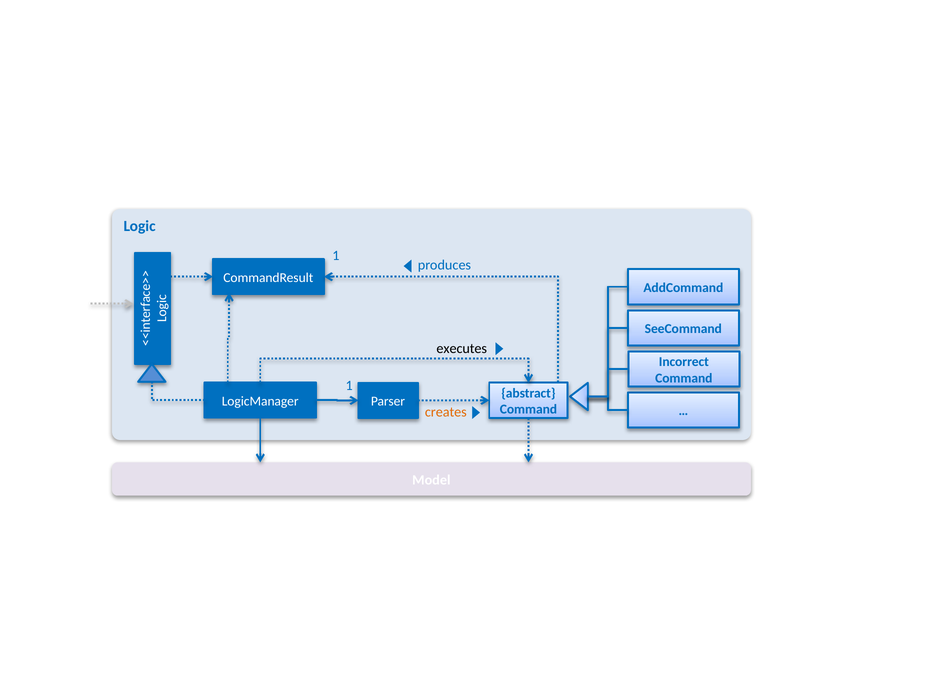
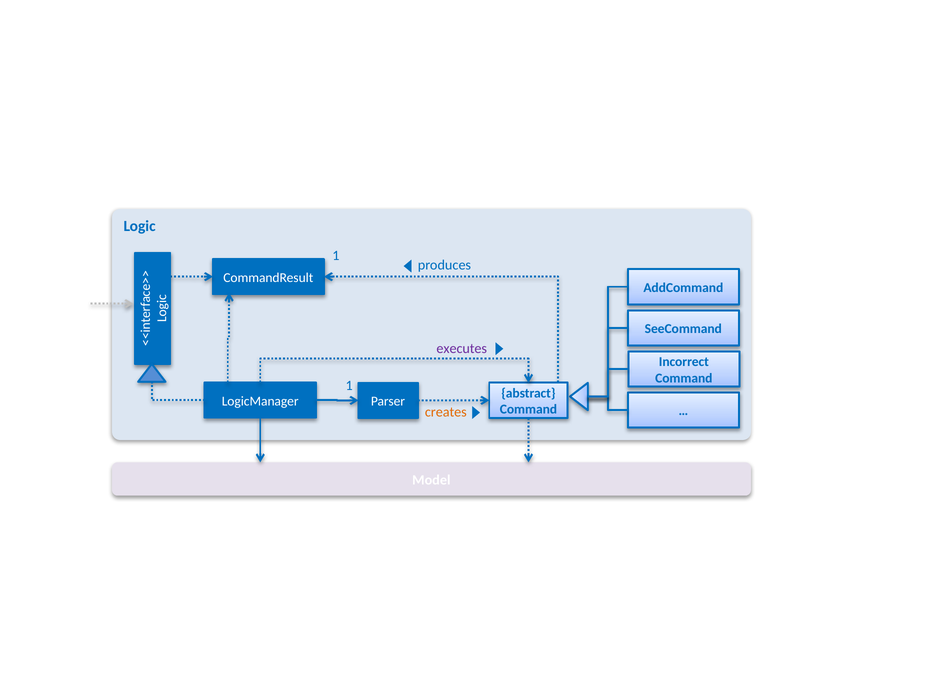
executes colour: black -> purple (462, 348)
